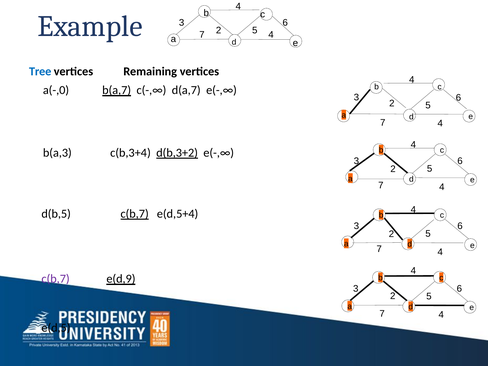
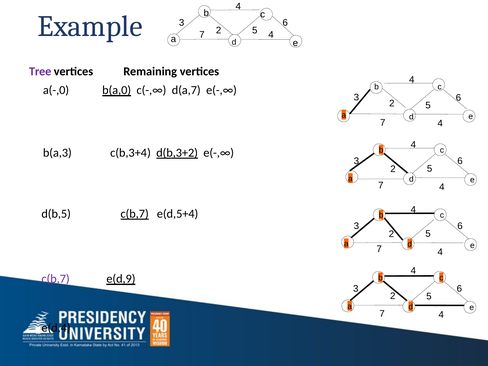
Tree colour: blue -> purple (40, 72)
b(a,7: b(a,7 -> b(a,0 (117, 90)
e(d,5: e(d,5 -> e(d,4 (56, 328)
